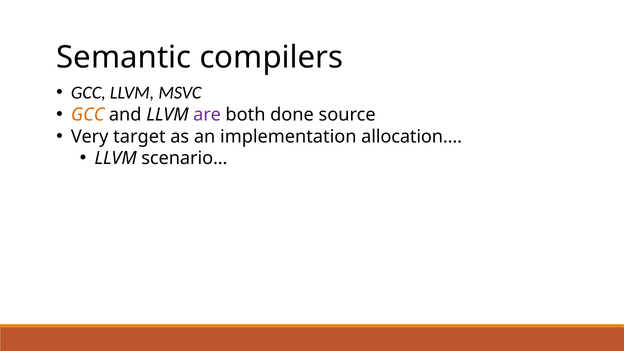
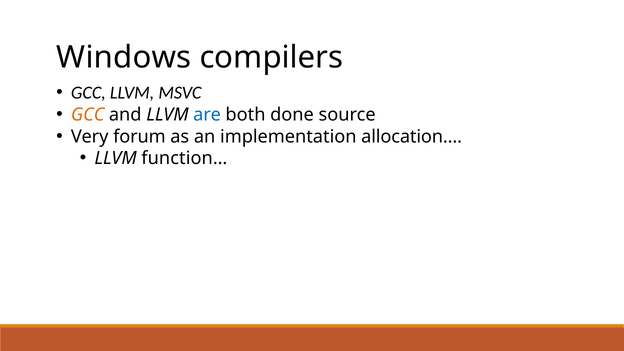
Semantic: Semantic -> Windows (124, 57)
are colour: purple -> blue (207, 115)
target: target -> forum (139, 136)
scenario…: scenario… -> function… (184, 158)
